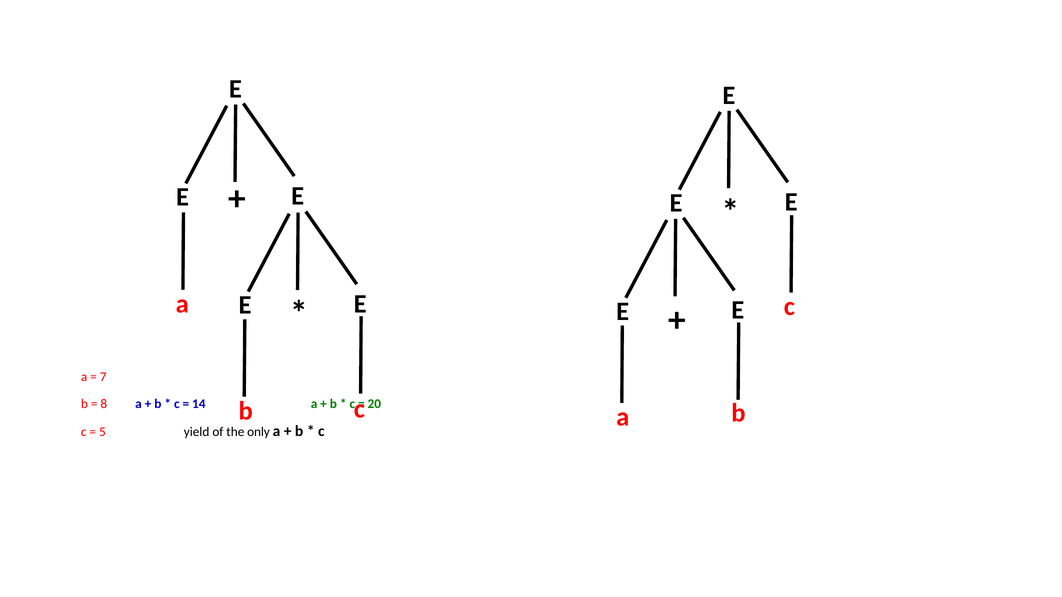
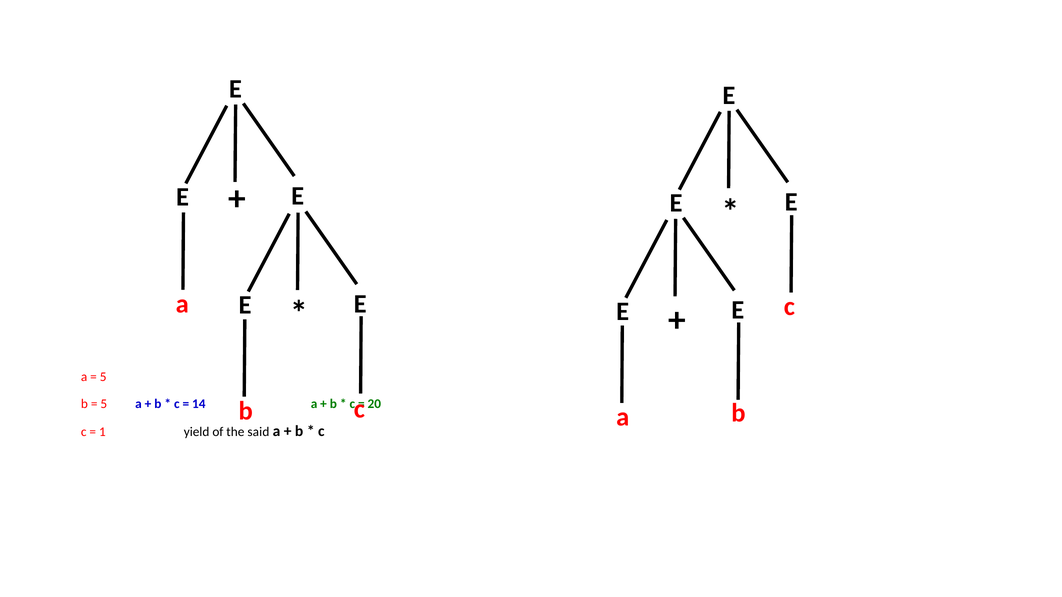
7: 7 -> 5 (103, 377)
8: 8 -> 5 (104, 404)
5: 5 -> 1 (102, 432)
only: only -> said (258, 432)
